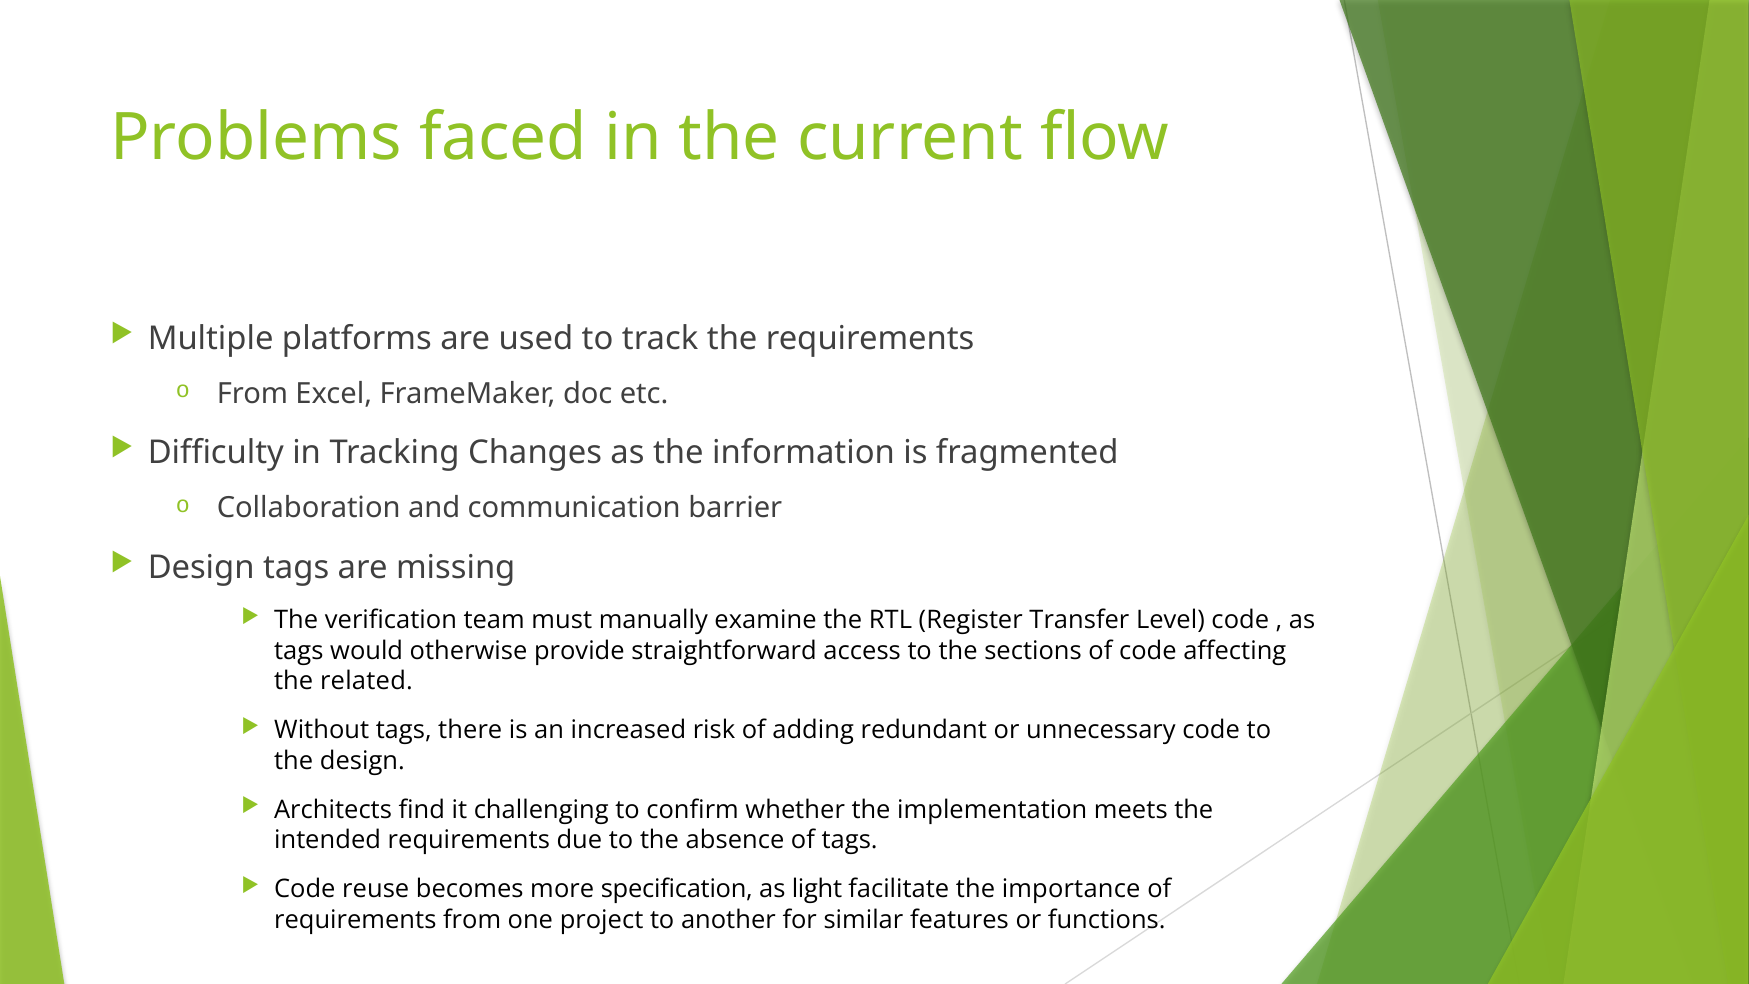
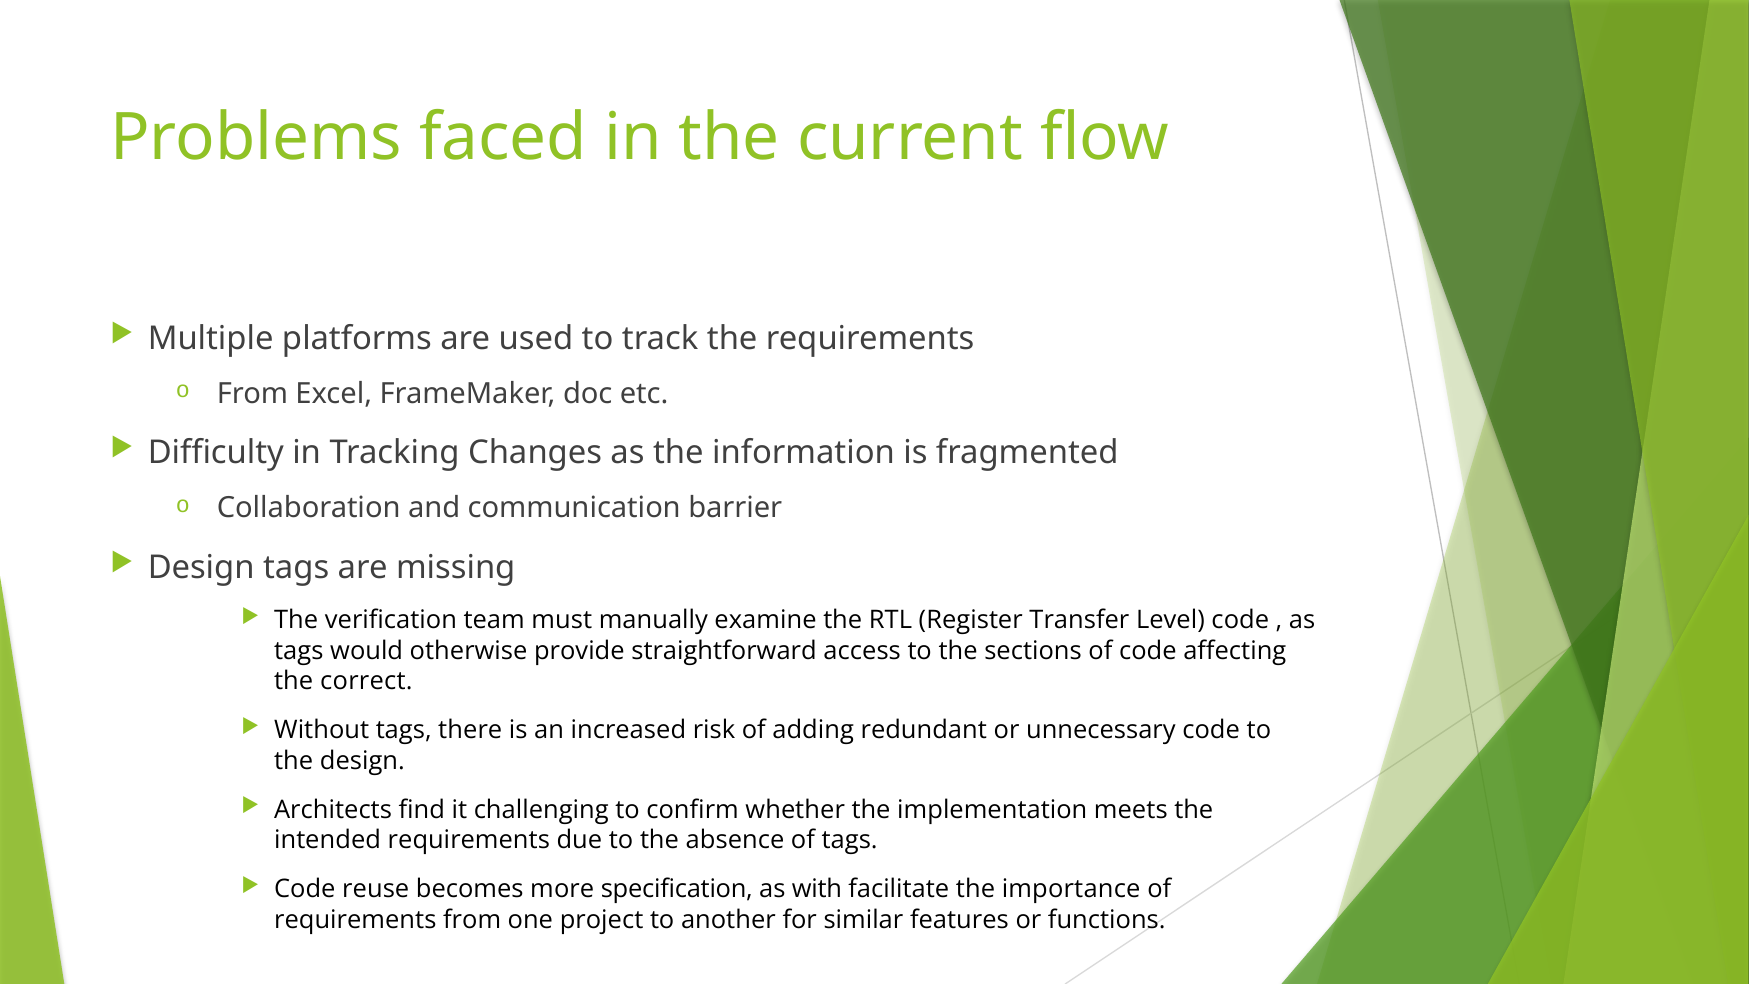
related: related -> correct (366, 681)
light: light -> with (817, 889)
